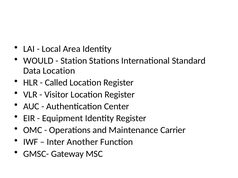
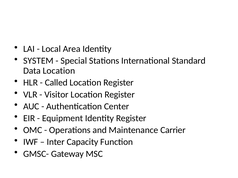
WOULD: WOULD -> SYSTEM (38, 61)
Station: Station -> Special (74, 61)
Another: Another -> Capacity (83, 142)
